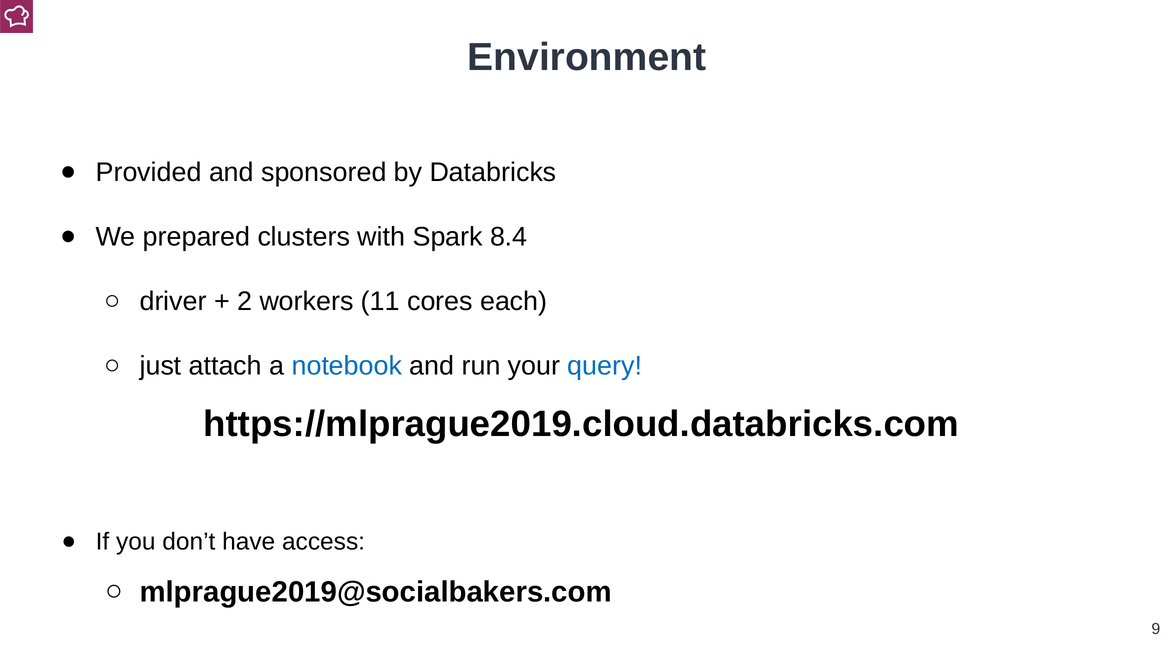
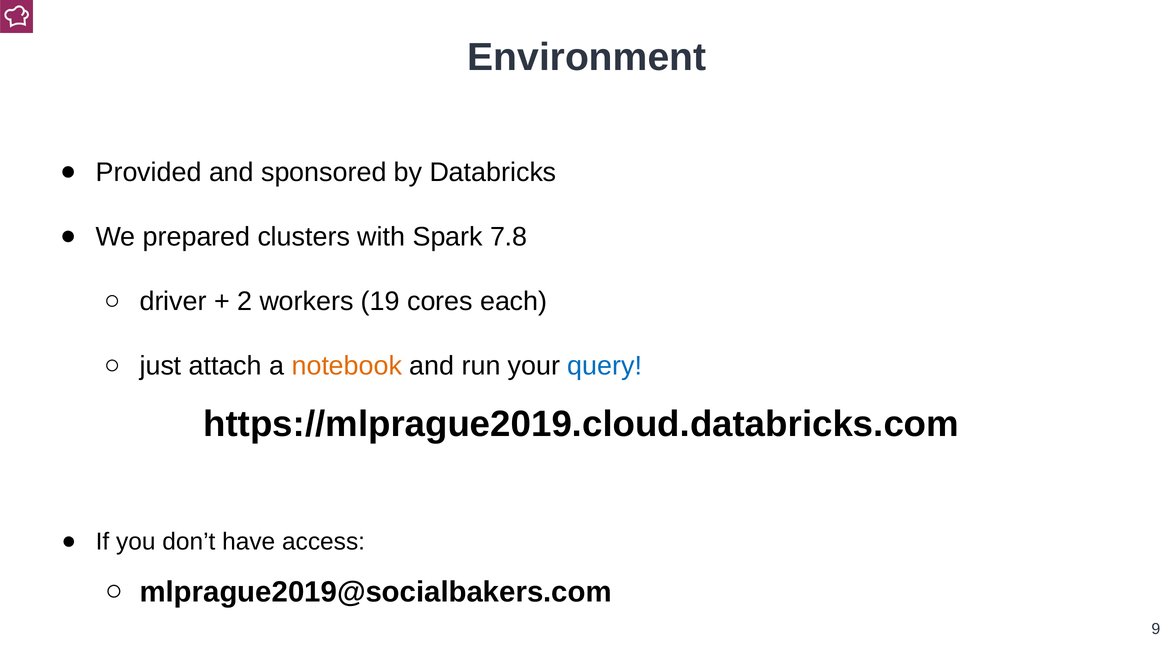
8.4: 8.4 -> 7.8 (509, 237)
11: 11 -> 19 (380, 302)
notebook colour: blue -> orange (347, 366)
